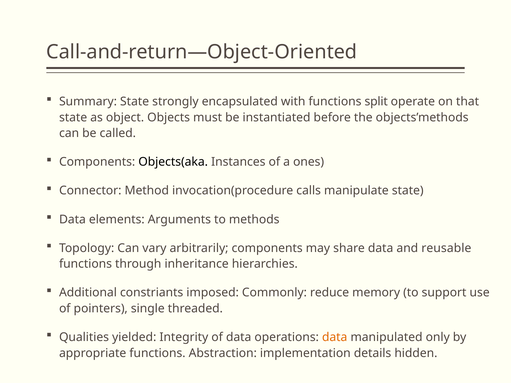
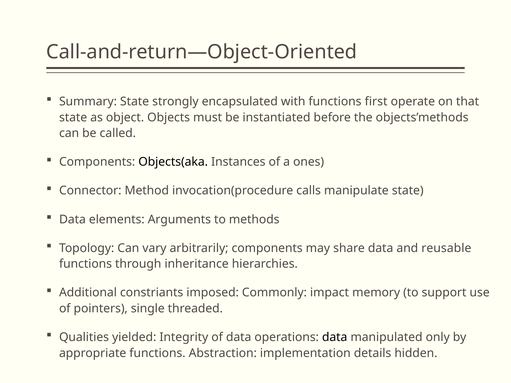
split: split -> first (376, 102)
reduce: reduce -> impact (330, 293)
data colour: orange -> black (335, 338)
